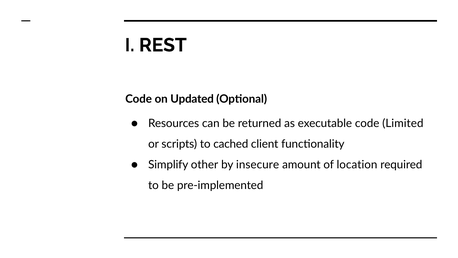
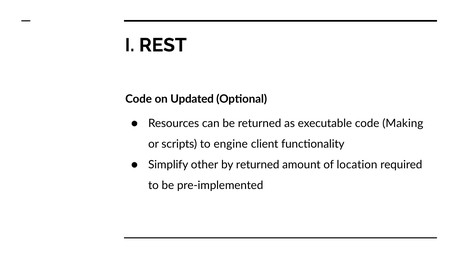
Limited: Limited -> Making (403, 123)
cached: cached -> engine (231, 144)
by insecure: insecure -> returned (258, 165)
